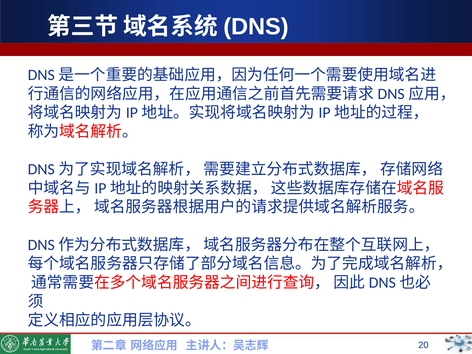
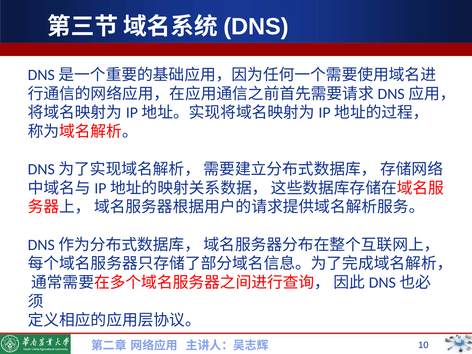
20: 20 -> 10 (423, 345)
